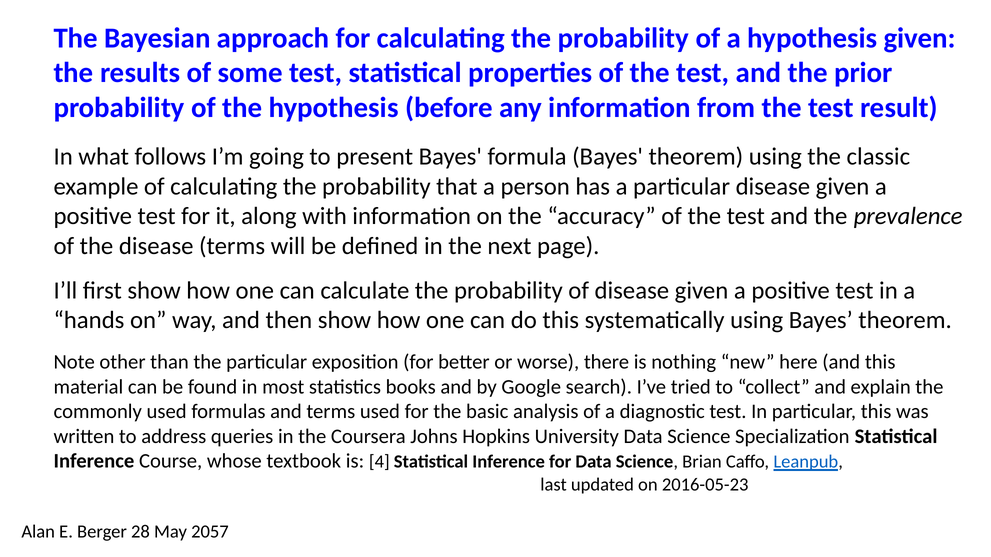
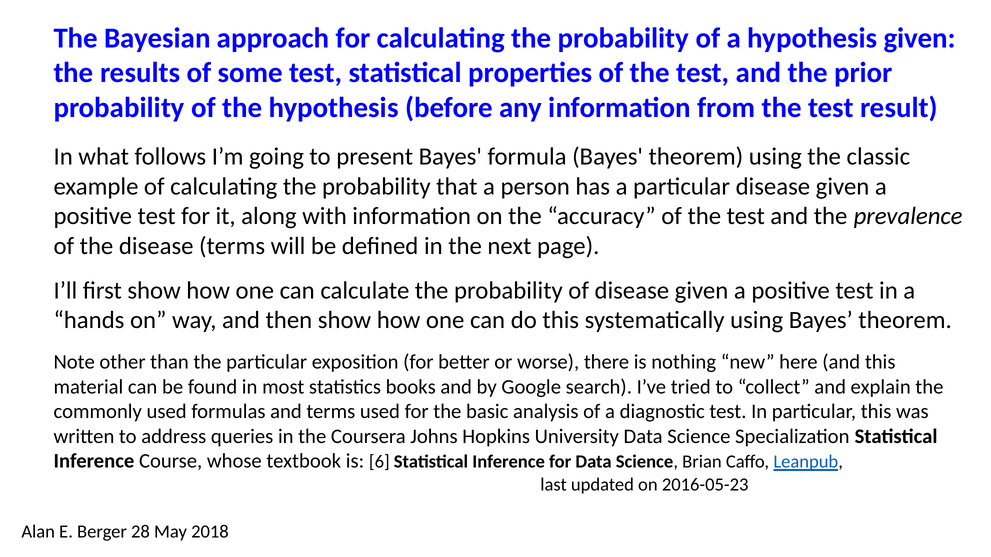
4: 4 -> 6 (379, 462)
2057: 2057 -> 2018 (210, 532)
